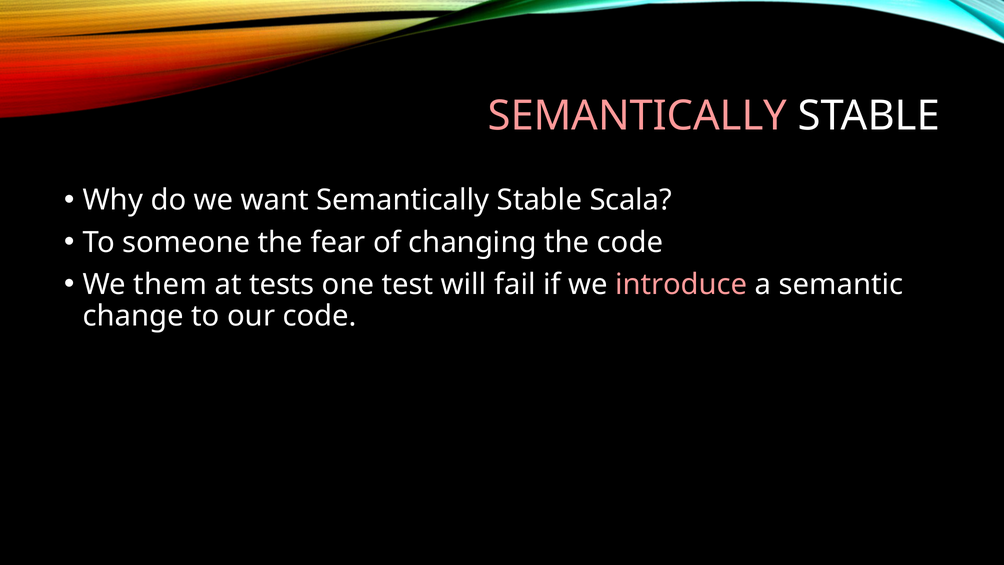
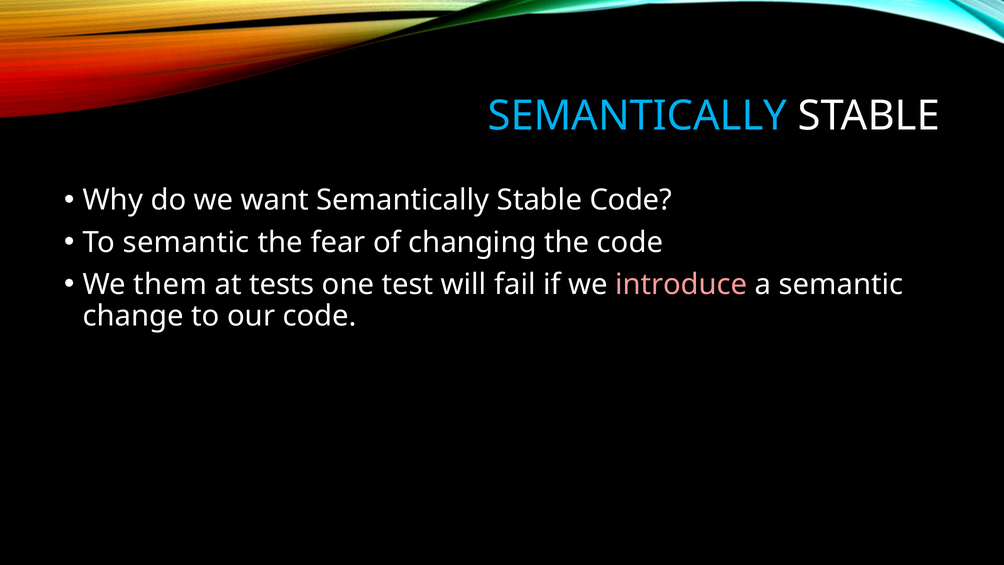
SEMANTICALLY colour: pink -> light blue (637, 116)
Stable Scala: Scala -> Code (631, 200)
To someone: someone -> semantic (186, 242)
